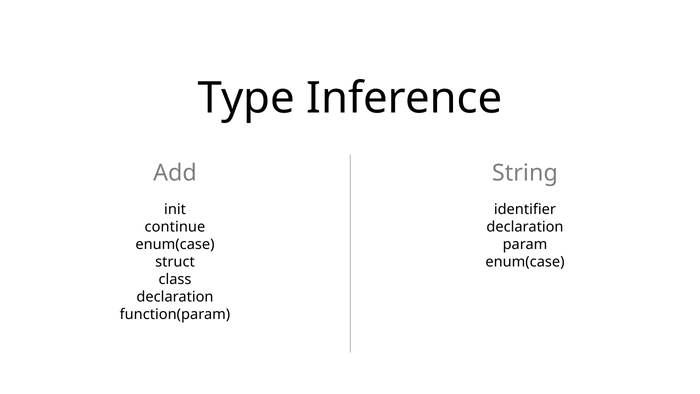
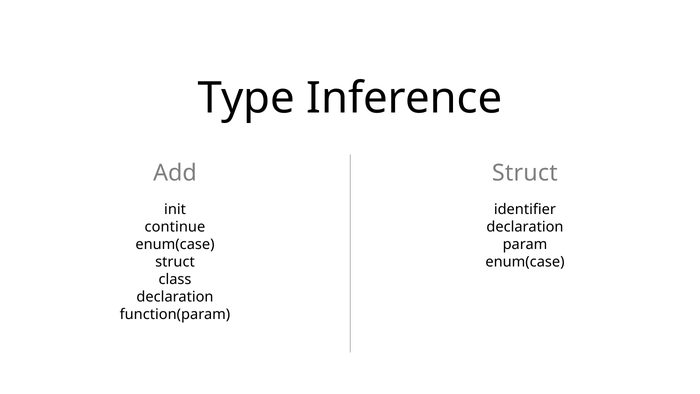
Add String: String -> Struct (525, 173)
